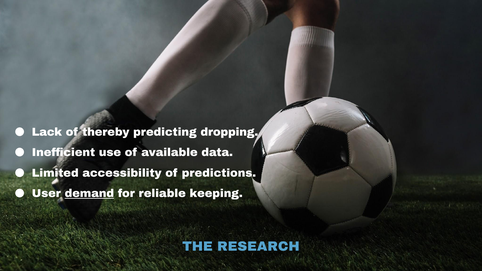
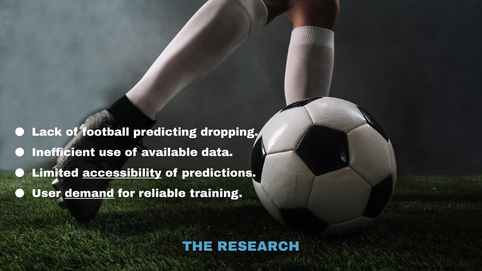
thereby: thereby -> football (106, 132)
accessibility underline: none -> present (122, 173)
keeping: keeping -> training (216, 194)
